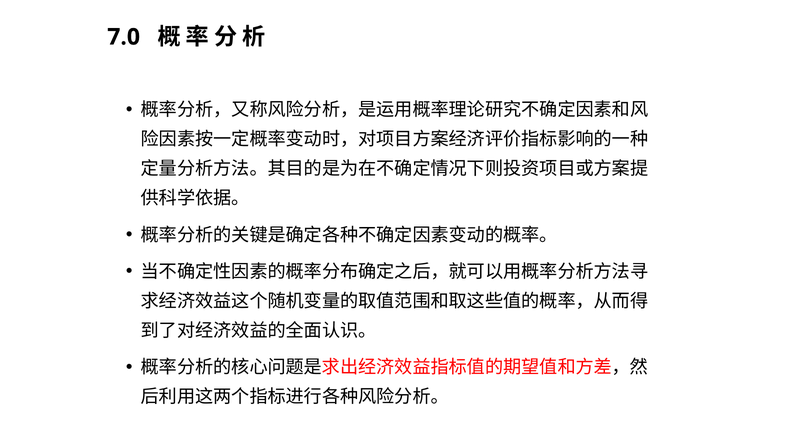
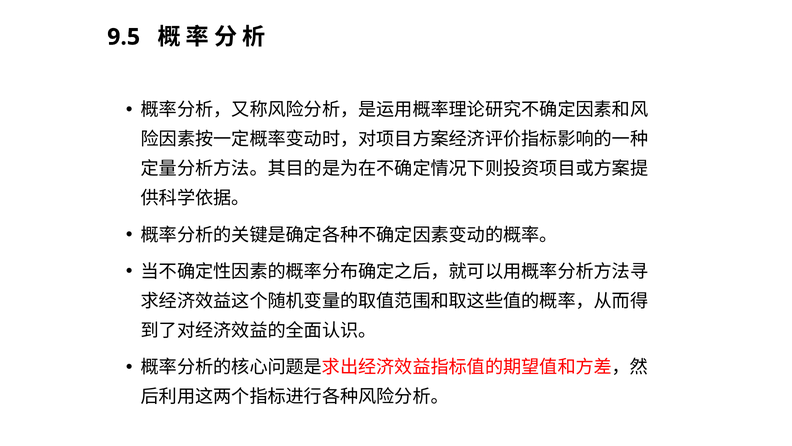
7.0: 7.0 -> 9.5 (124, 37)
